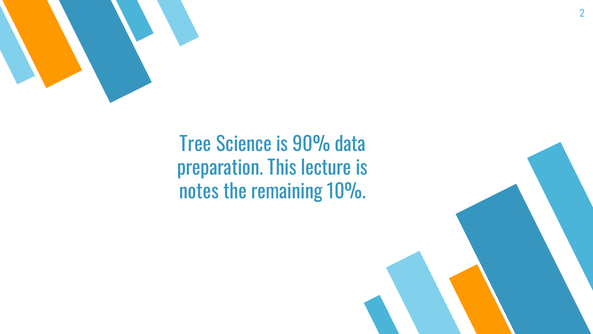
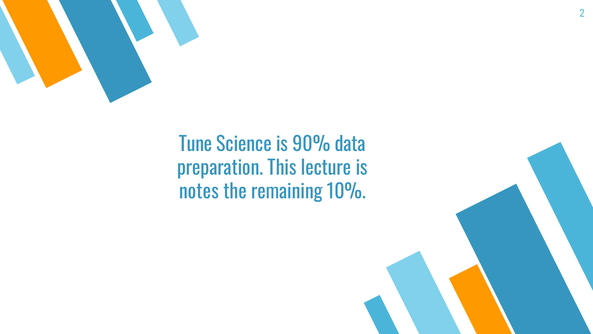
Tree: Tree -> Tune (196, 144)
